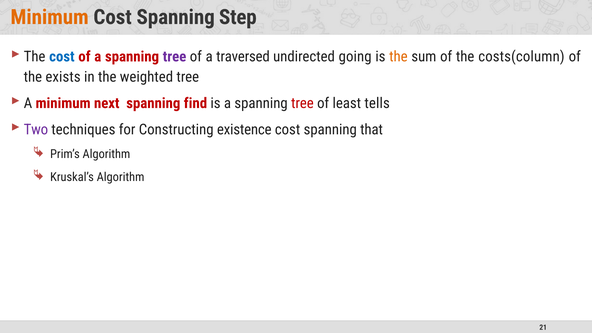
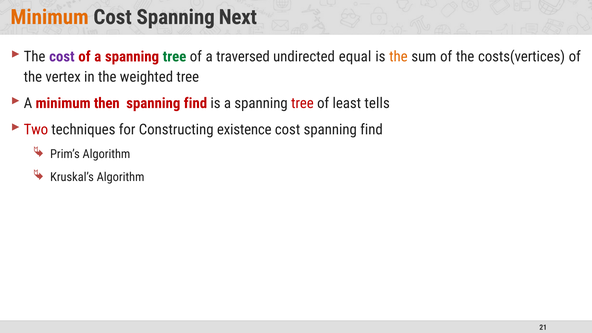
Step: Step -> Next (238, 17)
cost colour: blue -> purple (62, 57)
tree colour: purple -> green (175, 57)
going: going -> equal (355, 57)
costs(column: costs(column -> costs(vertices (522, 57)
exists: exists -> vertex (63, 77)
next: next -> then (107, 103)
Two colour: purple -> red (36, 130)
cost spanning that: that -> find (372, 130)
